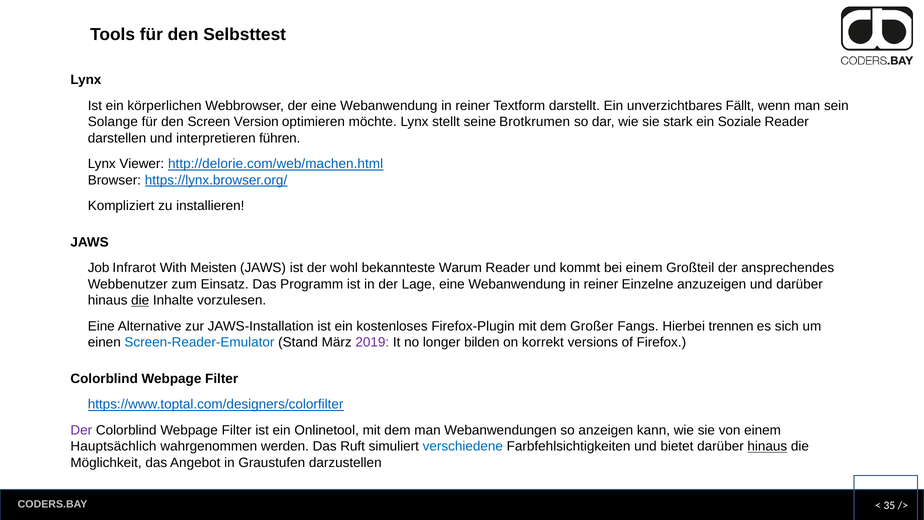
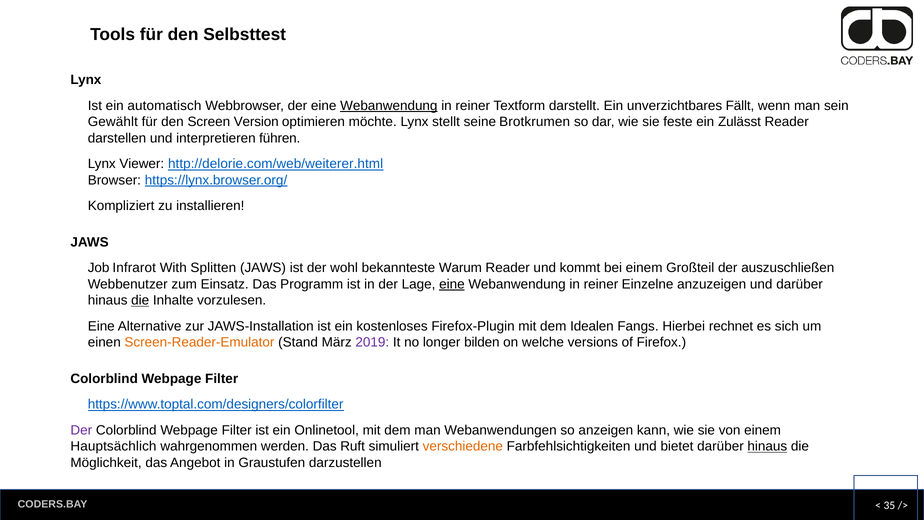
körperlichen: körperlichen -> automatisch (164, 106)
Webanwendung underline: none -> present (389, 106)
Solange: Solange -> Gewählt (113, 122)
stark: stark -> feste (678, 122)
Soziale: Soziale -> Zulässt (739, 122)
http://delorie.com/web/machen.html: http://delorie.com/web/machen.html -> http://delorie.com/web/weiterer.html (276, 164)
Meisten: Meisten -> Splitten (213, 268)
ansprechendes: ansprechendes -> auszuschließen (788, 268)
eine underline: none -> present (452, 284)
Großer: Großer -> Idealen (592, 326)
trennen: trennen -> rechnet (731, 326)
Screen-Reader-Emulator colour: blue -> orange (199, 342)
korrekt: korrekt -> welche (543, 342)
verschiedene colour: blue -> orange (463, 446)
